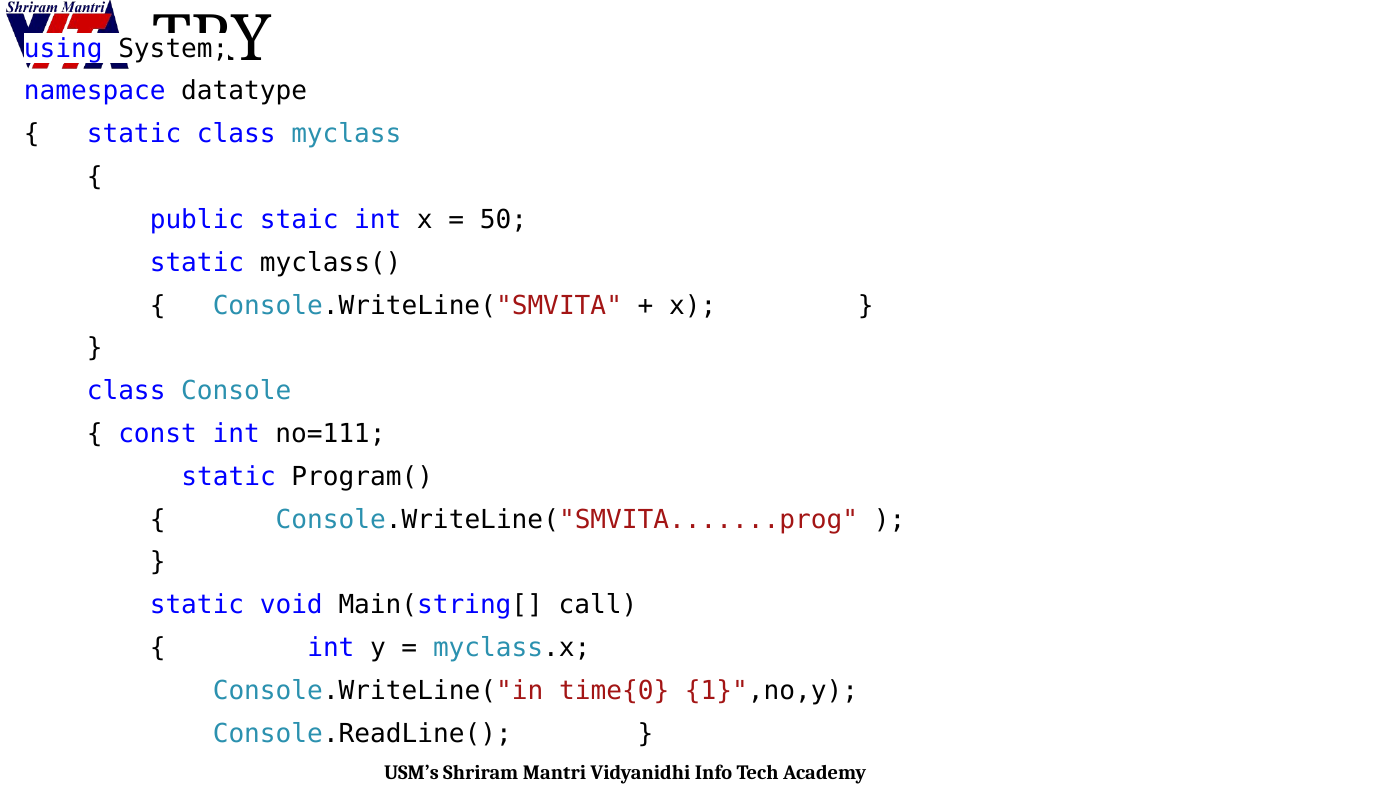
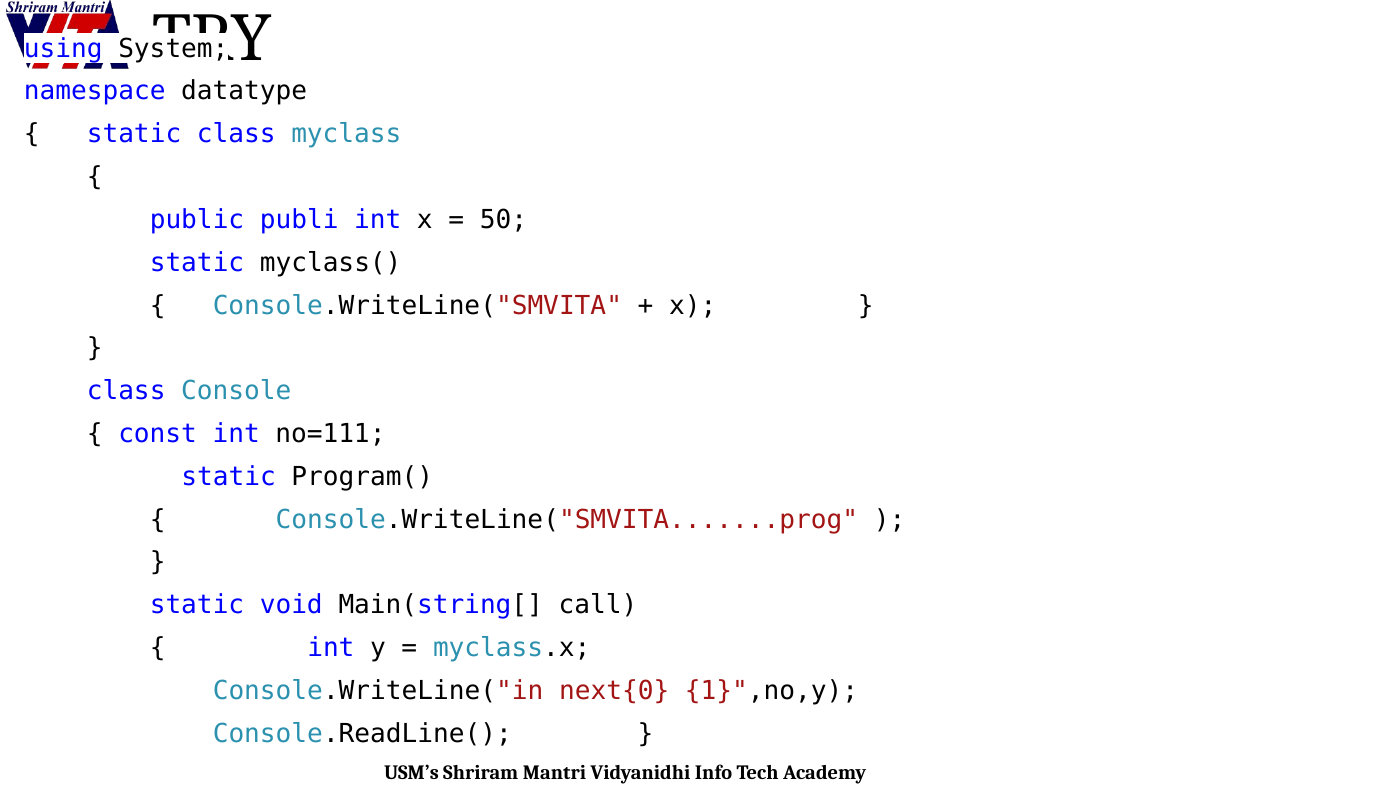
staic: staic -> publi (299, 220)
time{0: time{0 -> next{0 (614, 690)
